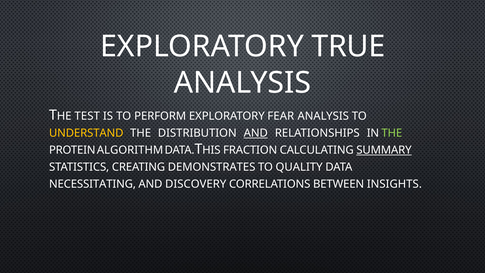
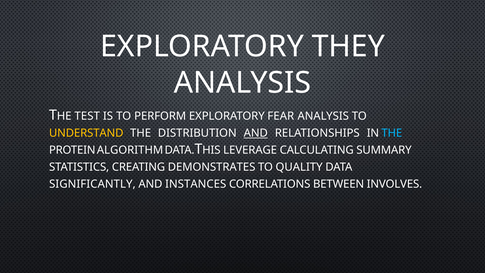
TRUE: TRUE -> THEY (348, 46)
THE colour: light green -> light blue (392, 133)
FRACTION: FRACTION -> LEVERAGE (250, 150)
SUMMARY underline: present -> none (384, 150)
NECESSITATING: NECESSITATING -> SIGNIFICANTLY (92, 184)
DISCOVERY: DISCOVERY -> INSTANCES (196, 184)
INSIGHTS: INSIGHTS -> INVOLVES (394, 184)
